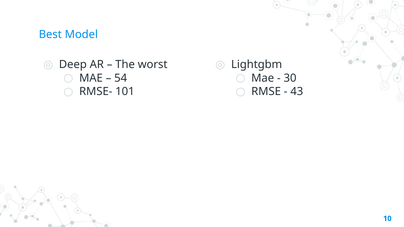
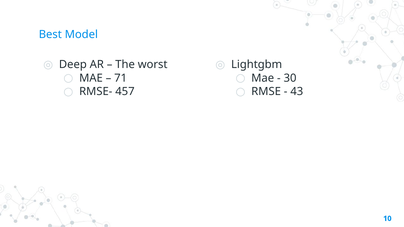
54: 54 -> 71 (121, 78)
101: 101 -> 457 (125, 92)
